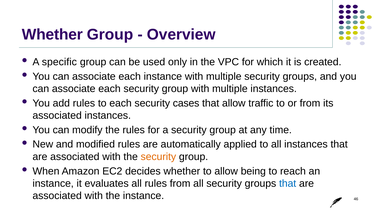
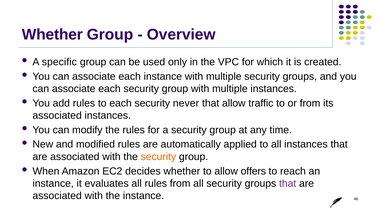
cases: cases -> never (186, 103)
being: being -> offers (253, 171)
that colour: blue -> purple (288, 183)
